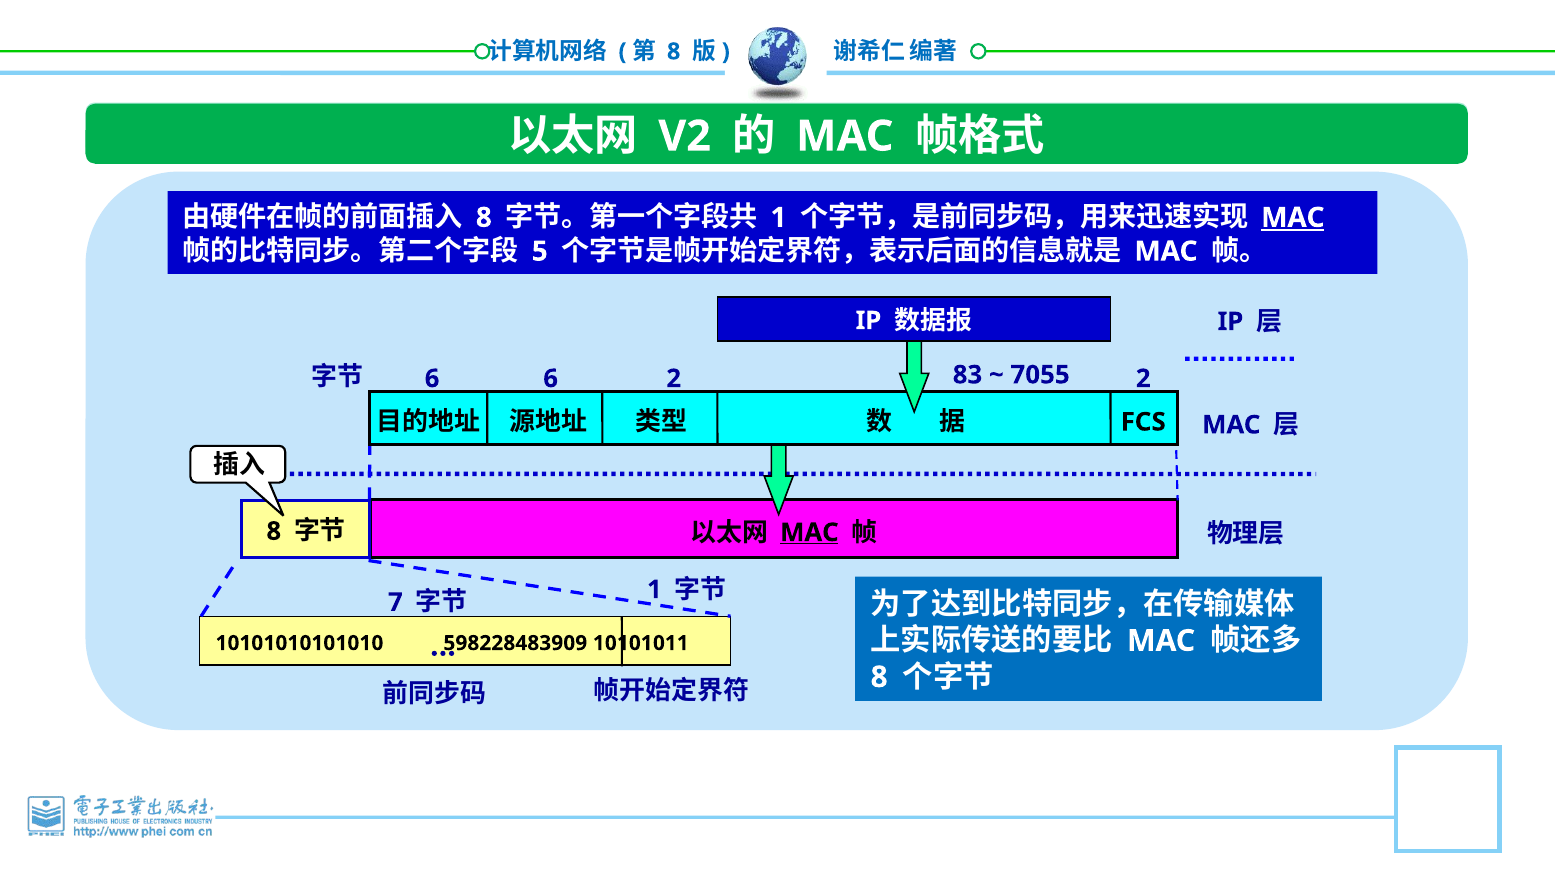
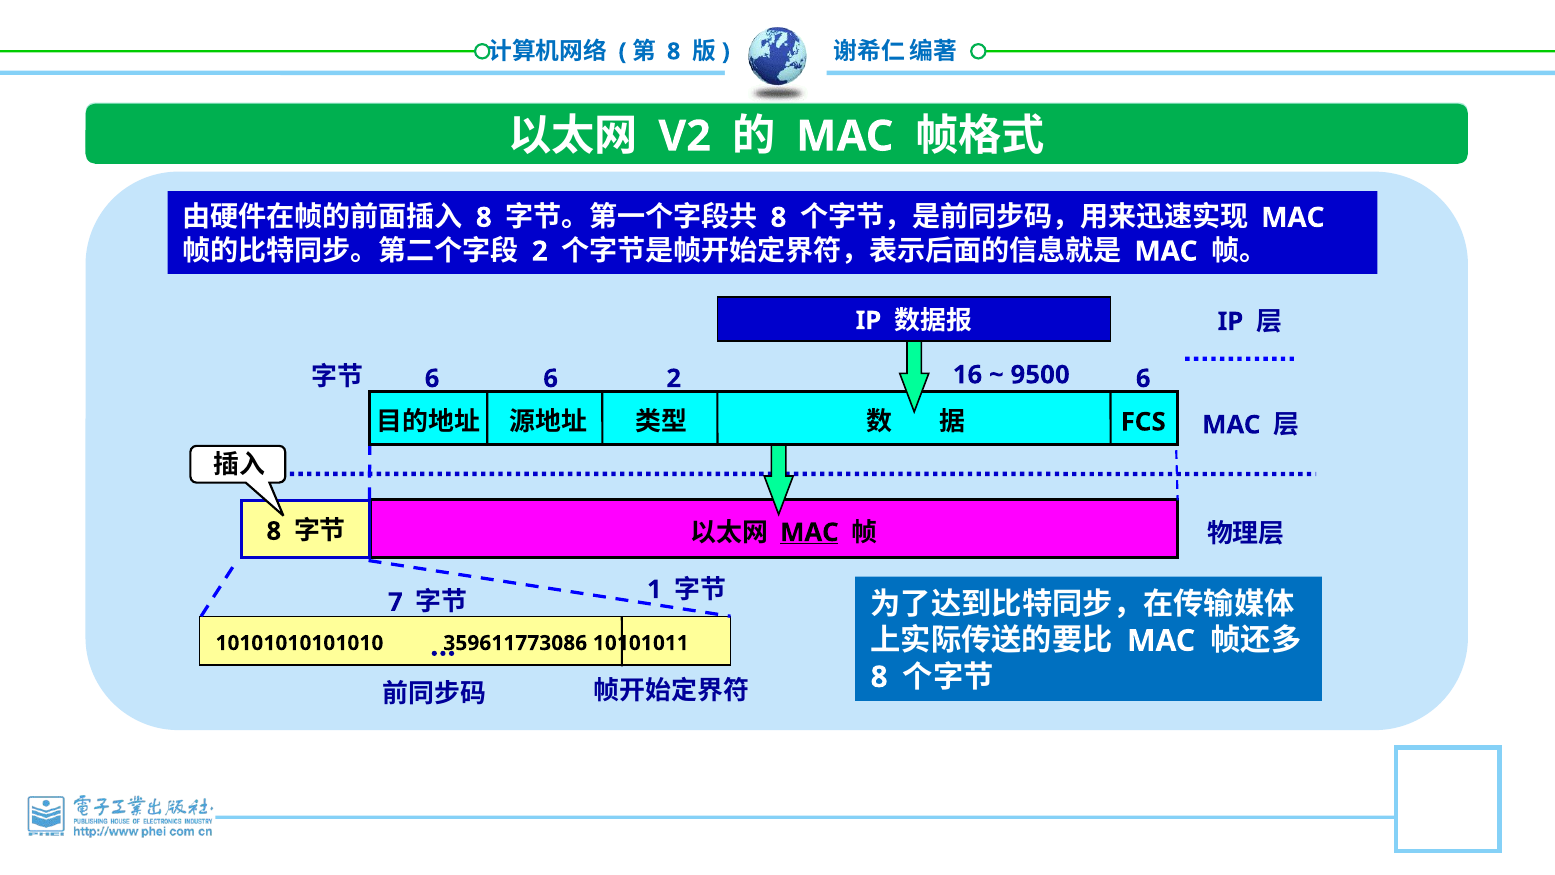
1: 1 -> 8 (778, 218)
MAC underline: present -> none (1293, 218)
5: 5 -> 2 (540, 251)
83: 83 -> 16 (968, 375)
7055: 7055 -> 9500 (1040, 375)
2 2: 2 -> 6 (1143, 378)
598228483909: 598228483909 -> 359611773086 (515, 643)
